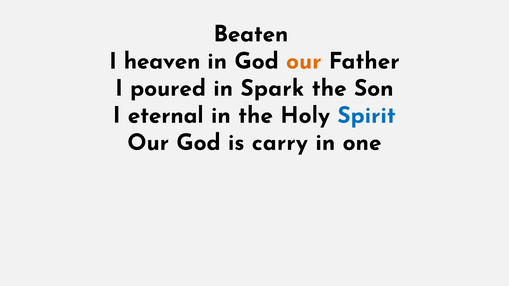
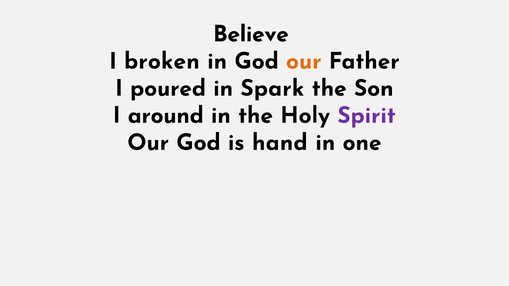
Beaten: Beaten -> Believe (251, 34)
heaven: heaven -> broken (162, 61)
eternal: eternal -> around (166, 115)
Spirit colour: blue -> purple (367, 115)
carry: carry -> hand (280, 143)
